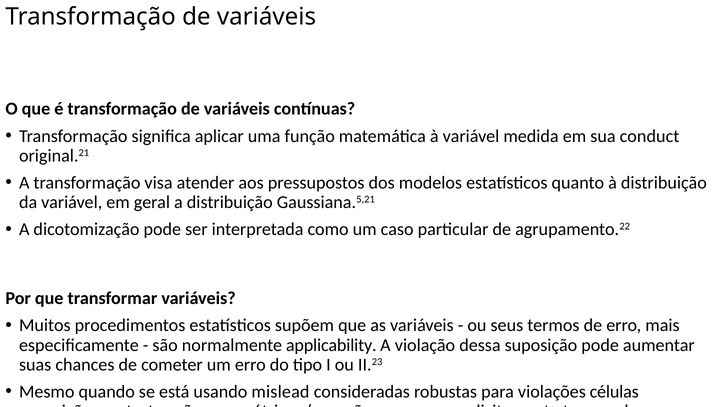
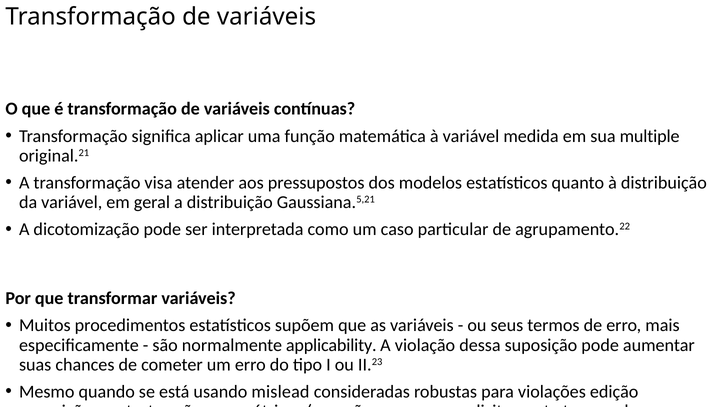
conduct: conduct -> multiple (650, 136)
células: células -> edição (614, 392)
